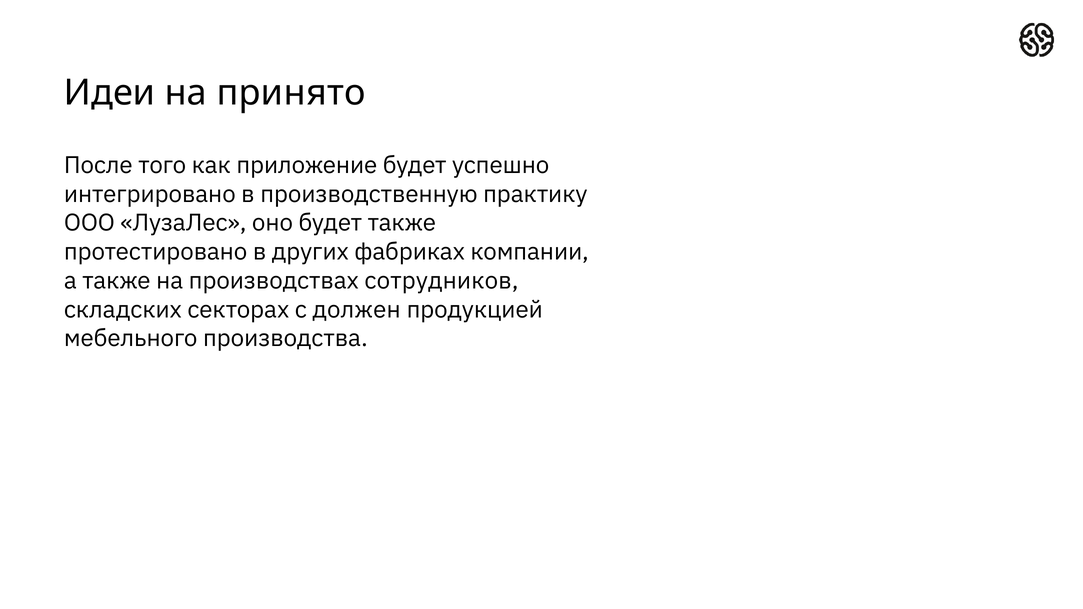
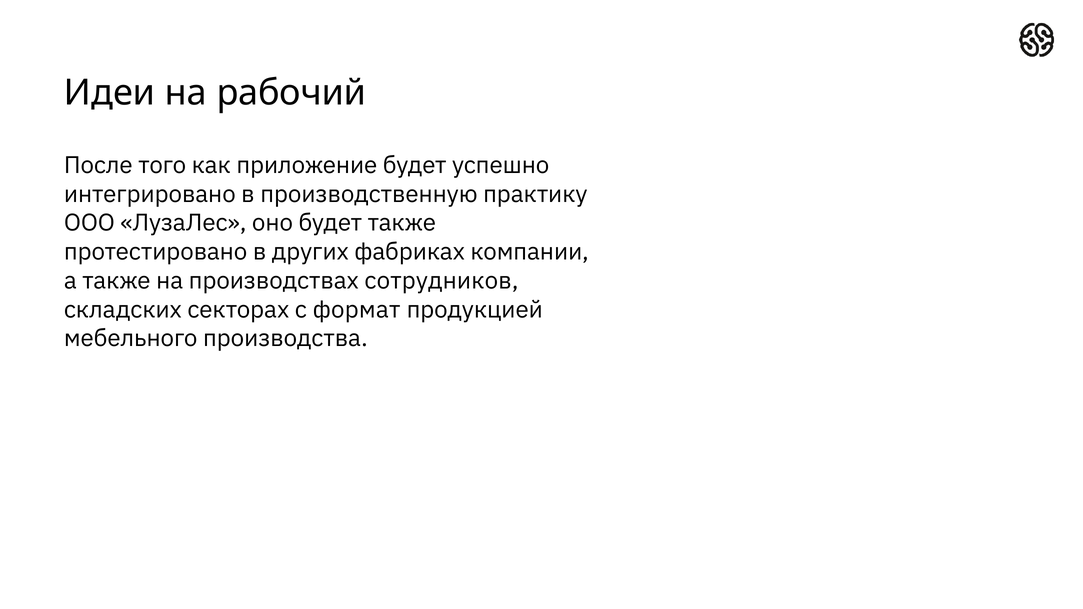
принято: принято -> рабочий (291, 93)
должен: должен -> формат (357, 310)
